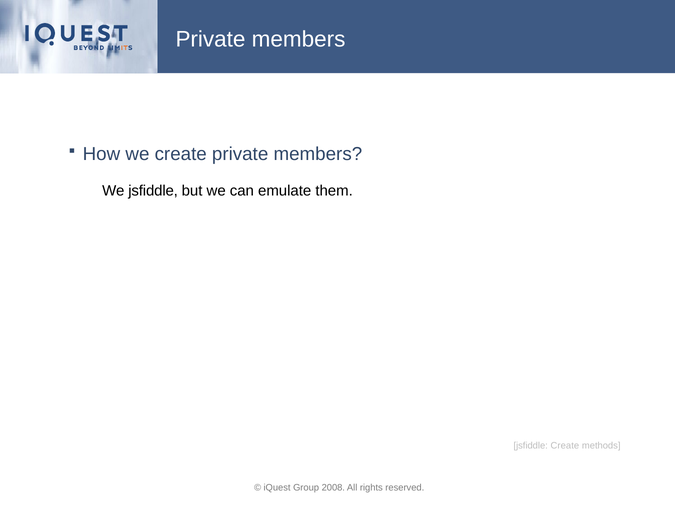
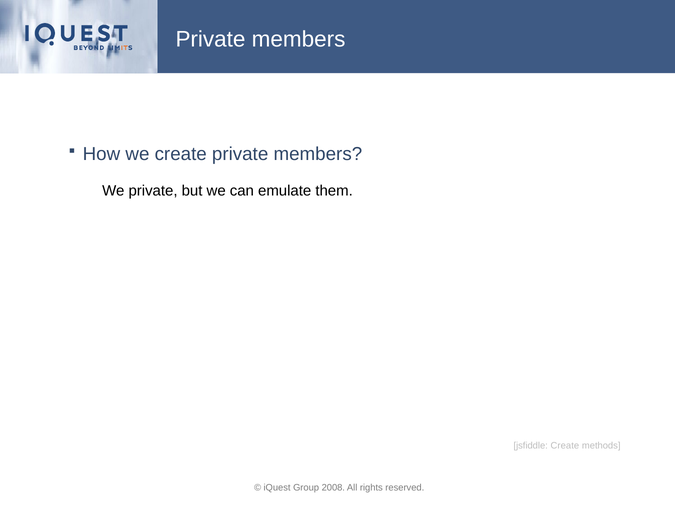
We jsfiddle: jsfiddle -> private (153, 191)
